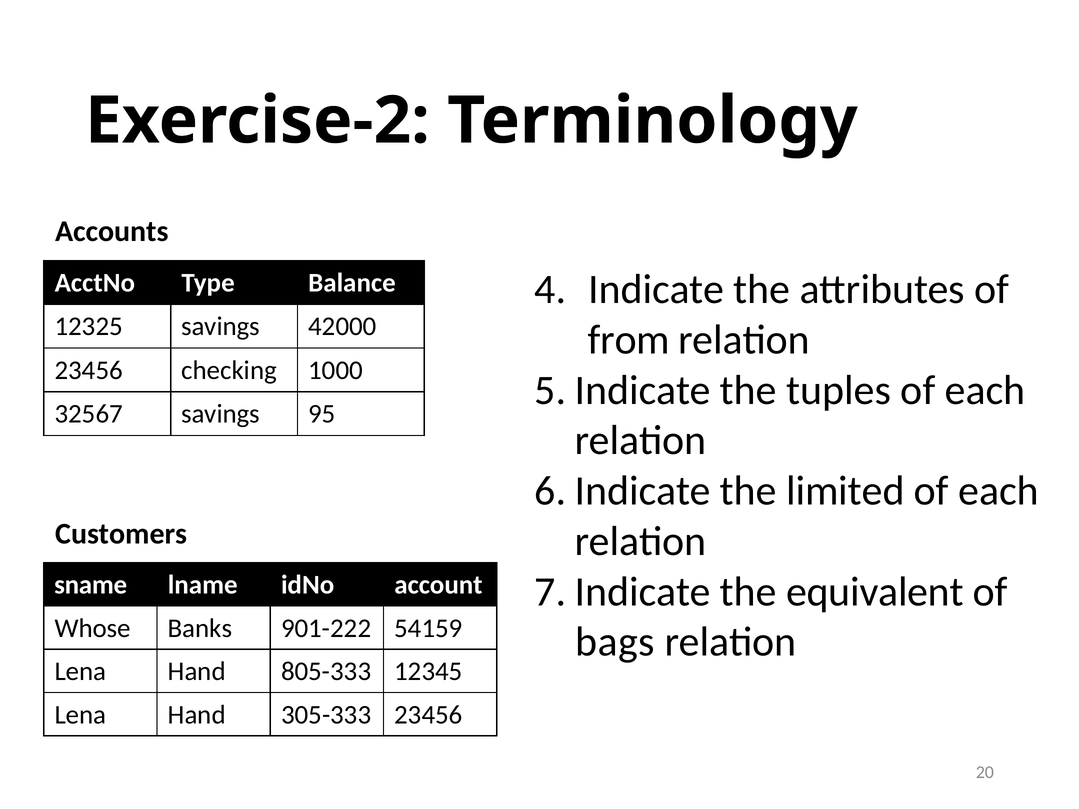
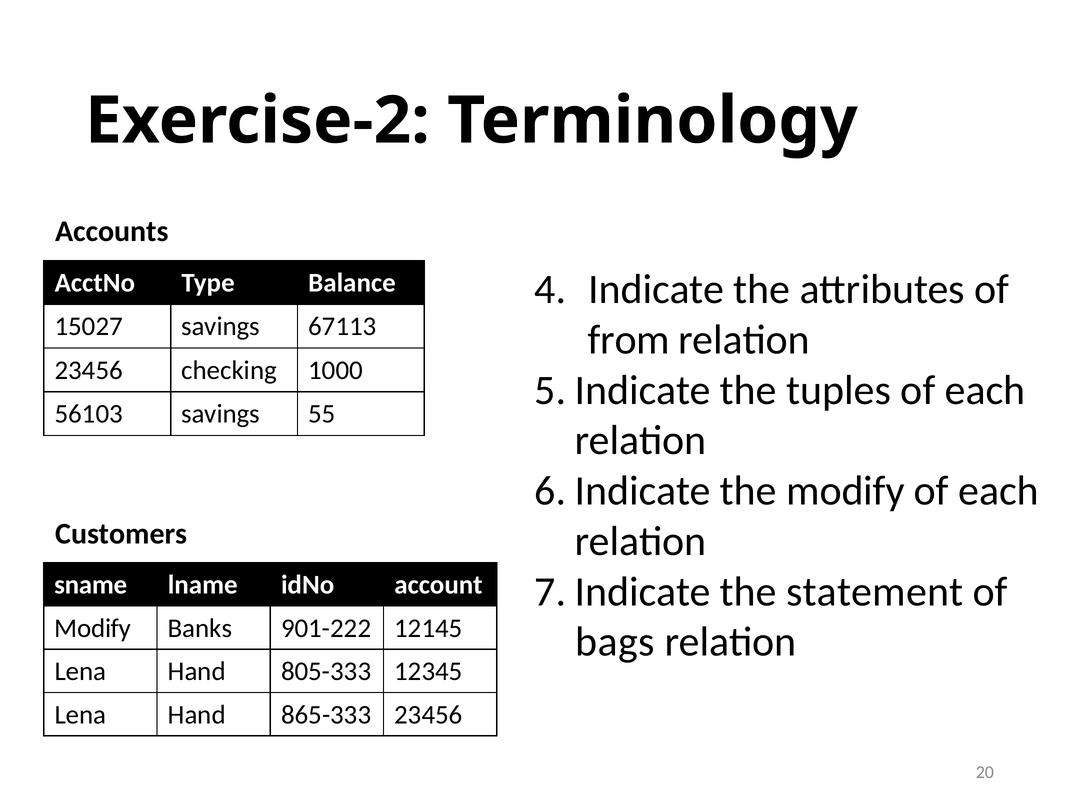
12325: 12325 -> 15027 (89, 327)
42000: 42000 -> 67113 (342, 327)
32567: 32567 -> 56103 (89, 414)
95: 95 -> 55 (322, 414)
the limited: limited -> modify (845, 491)
equivalent: equivalent -> statement (875, 592)
Whose: Whose -> Modify (93, 628)
54159: 54159 -> 12145 (428, 628)
305-333: 305-333 -> 865-333 (326, 715)
